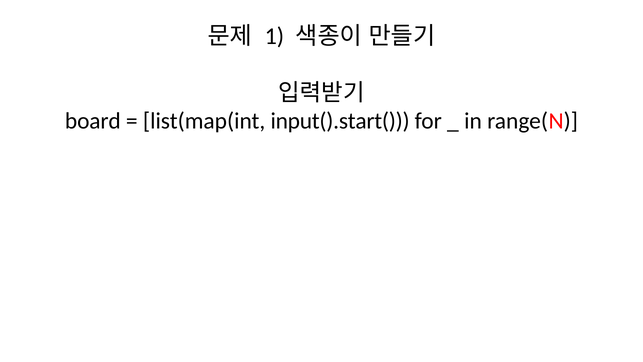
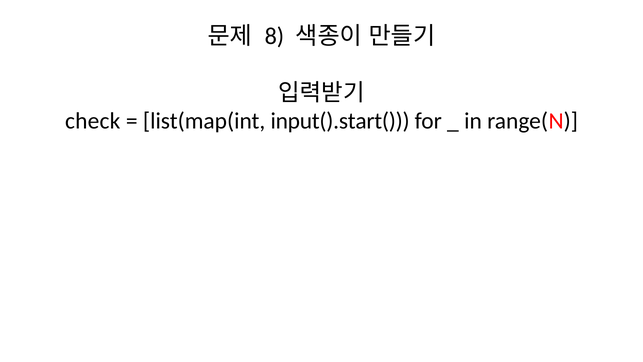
1: 1 -> 8 (274, 36)
board: board -> check (93, 121)
